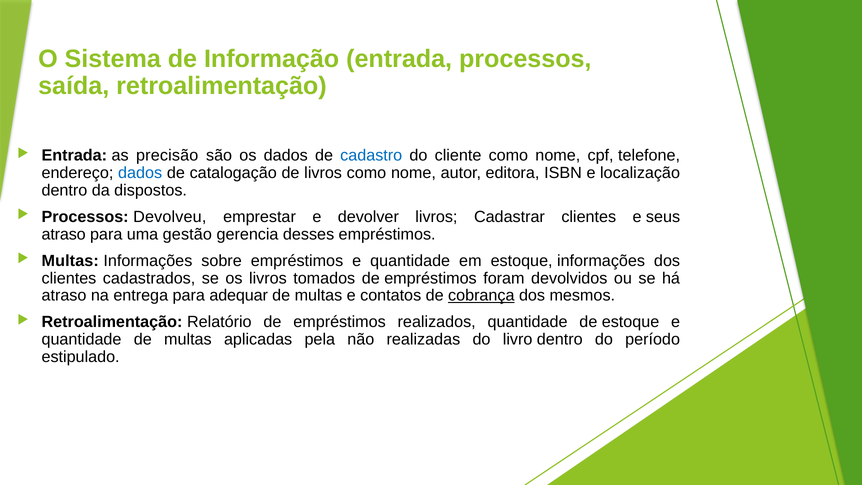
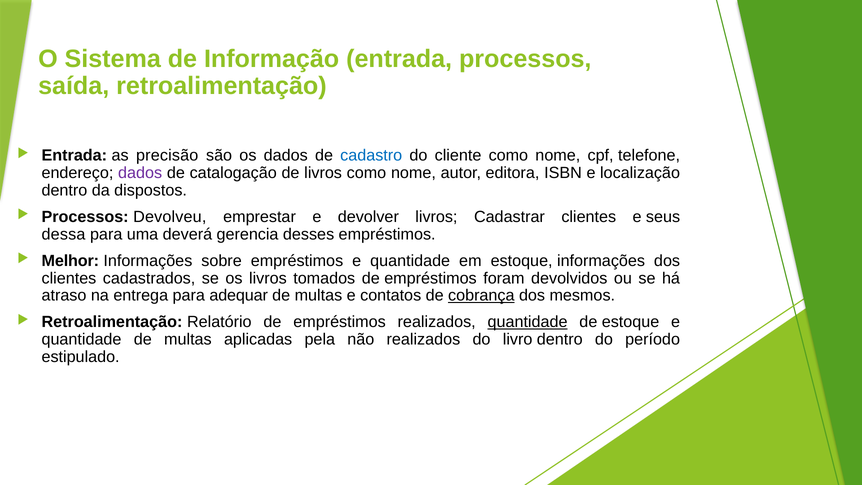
dados colour: blue -> purple (140, 173)
atraso: atraso -> dessa (63, 234)
gestão: gestão -> deverá (187, 234)
Multas: Multas -> Melhor (70, 261)
quantidade underline: none -> present (528, 322)
não realizadas: realizadas -> realizados (423, 339)
